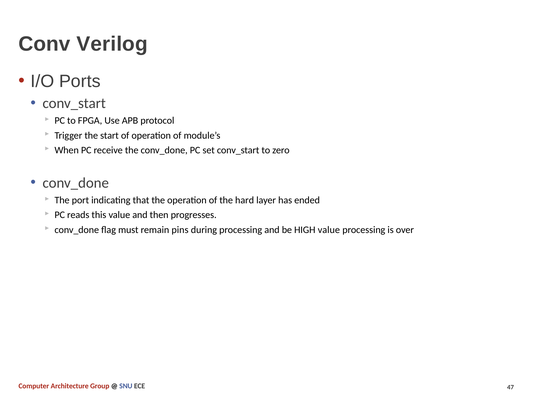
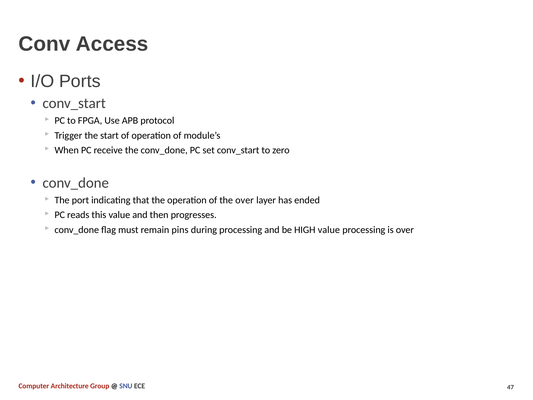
Verilog: Verilog -> Access (112, 44)
the hard: hard -> over (245, 200)
